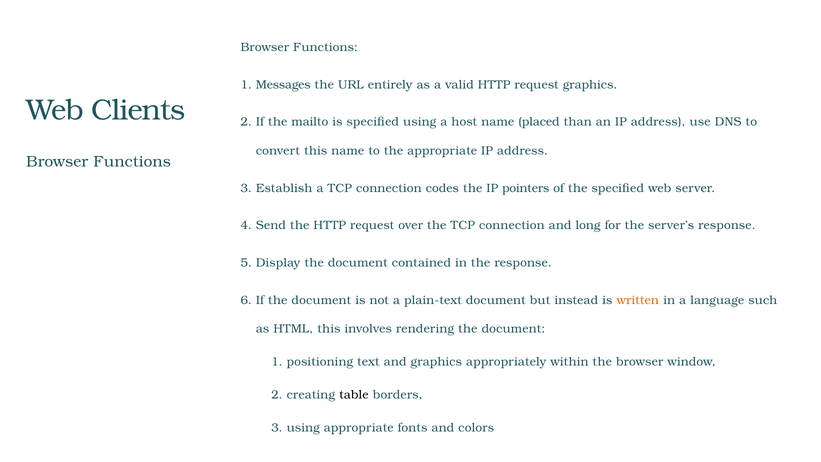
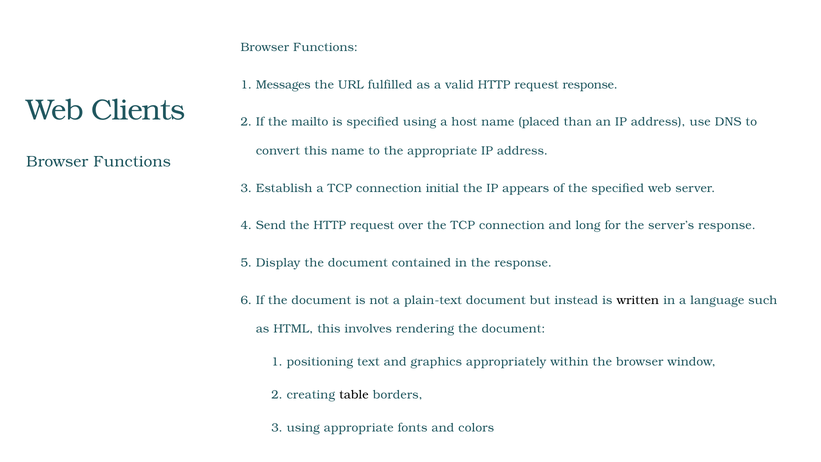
entirely: entirely -> fulfilled (390, 85)
request graphics: graphics -> response (590, 85)
codes: codes -> initial (442, 188)
pointers: pointers -> appears (526, 188)
written colour: orange -> black (638, 300)
